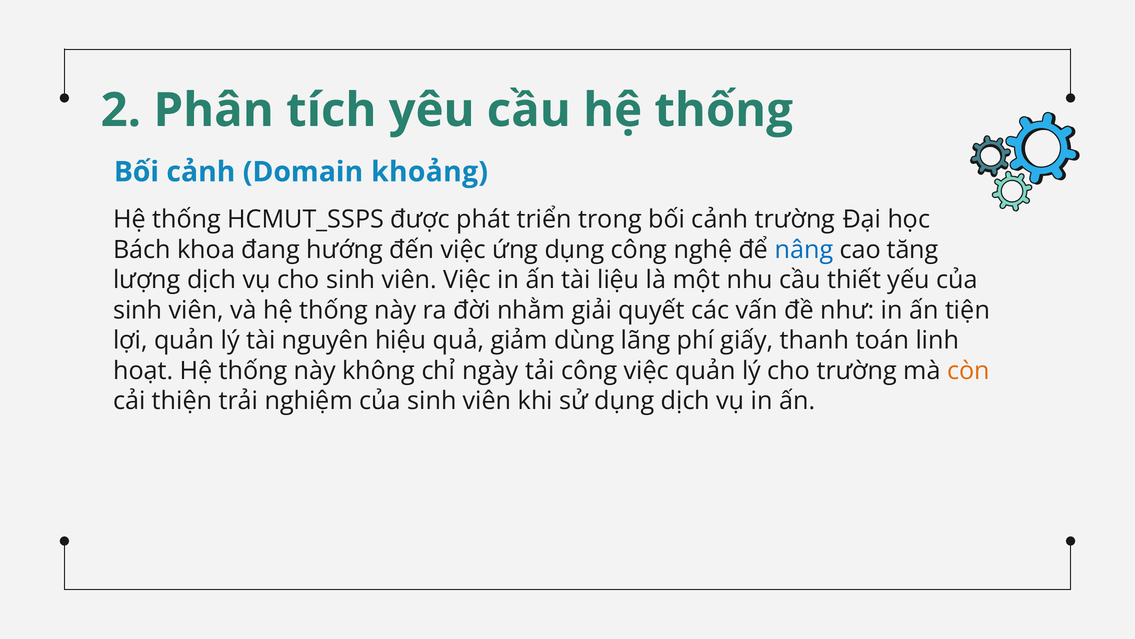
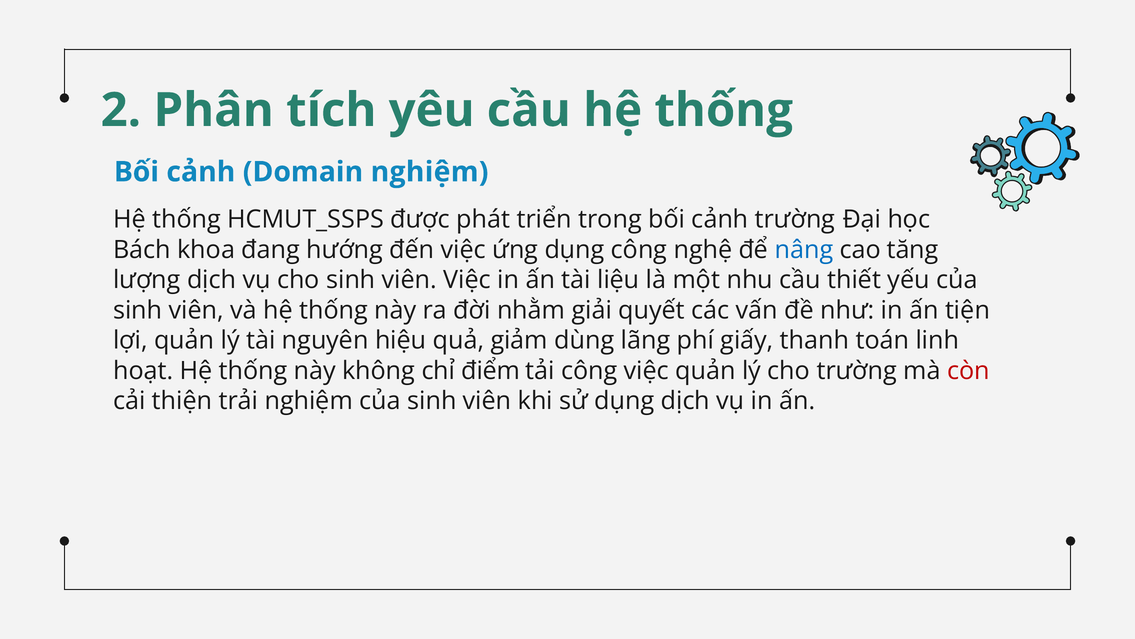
Domain khoảng: khoảng -> nghiệm (430, 172)
ngày: ngày -> điểm (491, 371)
còn colour: orange -> red (968, 371)
